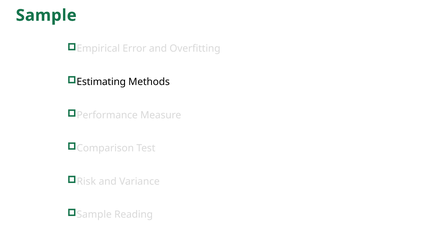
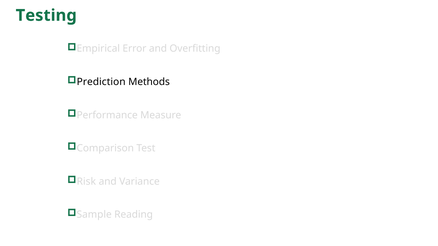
Sample: Sample -> Testing (46, 15)
Estimating: Estimating -> Prediction (101, 82)
